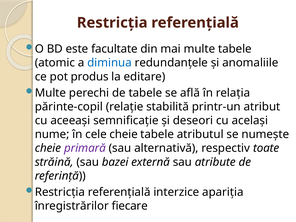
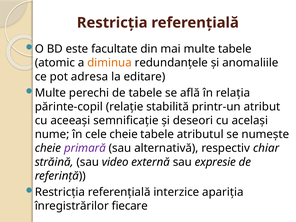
diminua colour: blue -> orange (110, 63)
produs: produs -> adresa (90, 77)
toate: toate -> chiar (266, 148)
bazei: bazei -> video (115, 162)
atribute: atribute -> expresie (215, 162)
